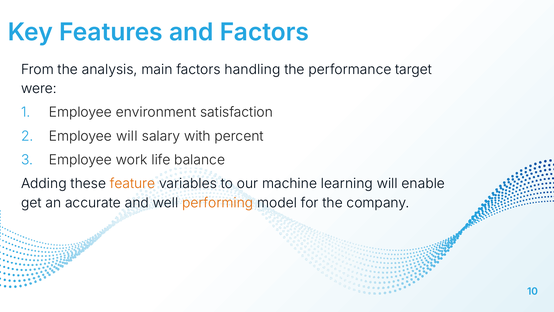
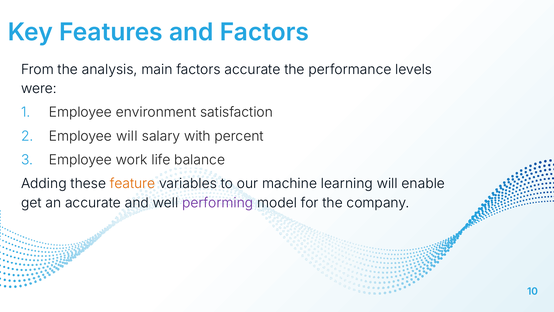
factors handling: handling -> accurate (253, 69)
target: target -> levels (414, 69)
performing colour: orange -> purple (218, 203)
